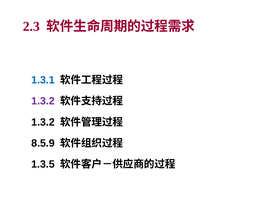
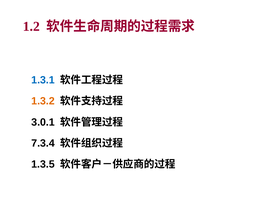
2.3: 2.3 -> 1.2 (31, 26)
1.3.2 colour: purple -> orange (43, 101)
1.3.2: 1.3.2 -> 3.0.1 (43, 122)
8.5.9: 8.5.9 -> 7.3.4 (43, 143)
